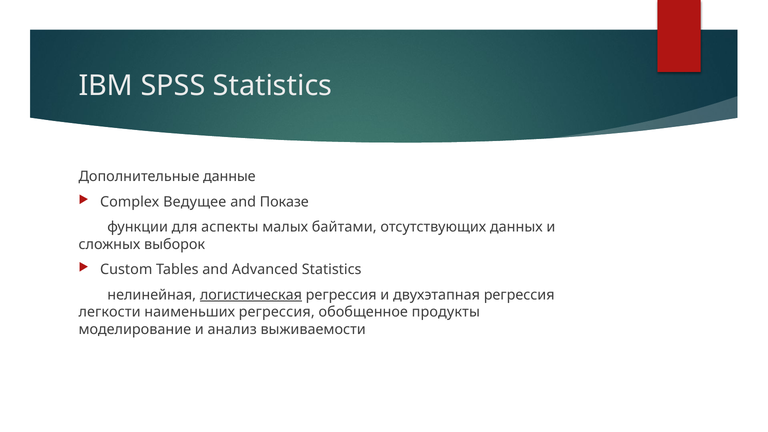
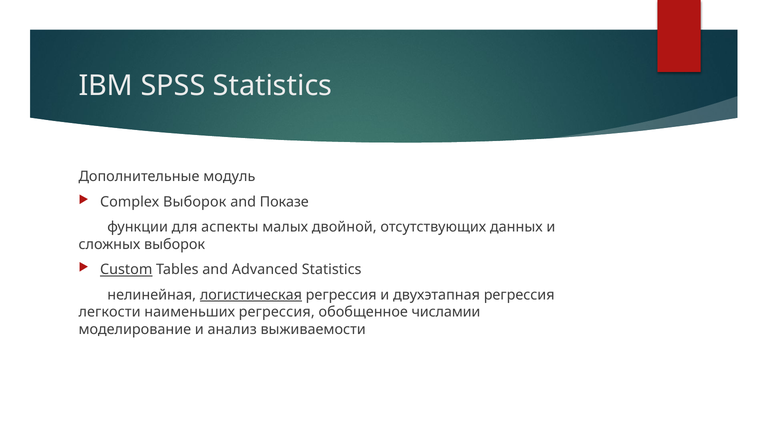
данные: данные -> модуль (229, 177)
Complex Ведущее: Ведущее -> Выборок (195, 202)
байтами: байтами -> двойной (344, 227)
Custom underline: none -> present (126, 270)
продукты: продукты -> числамии (446, 312)
